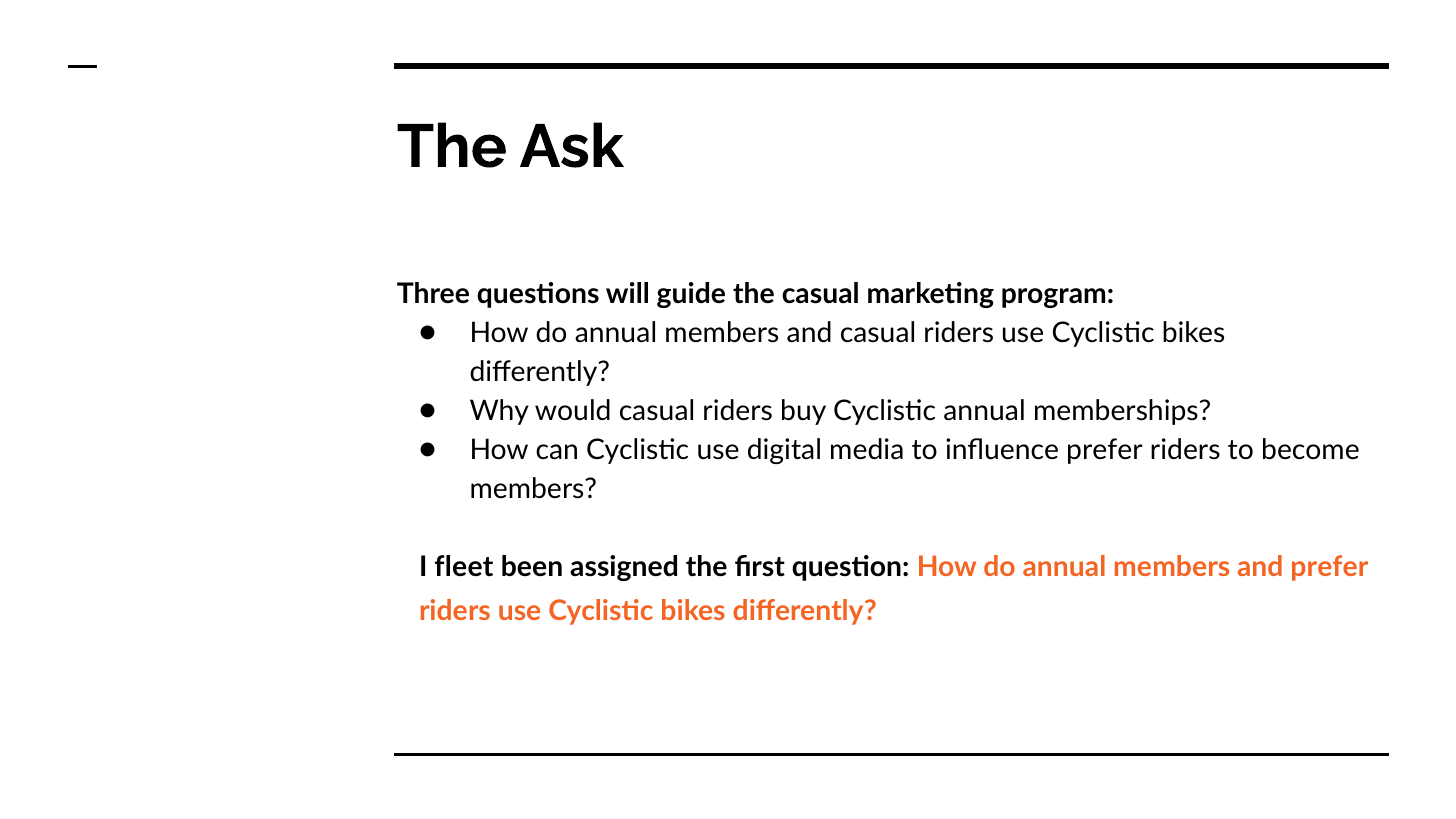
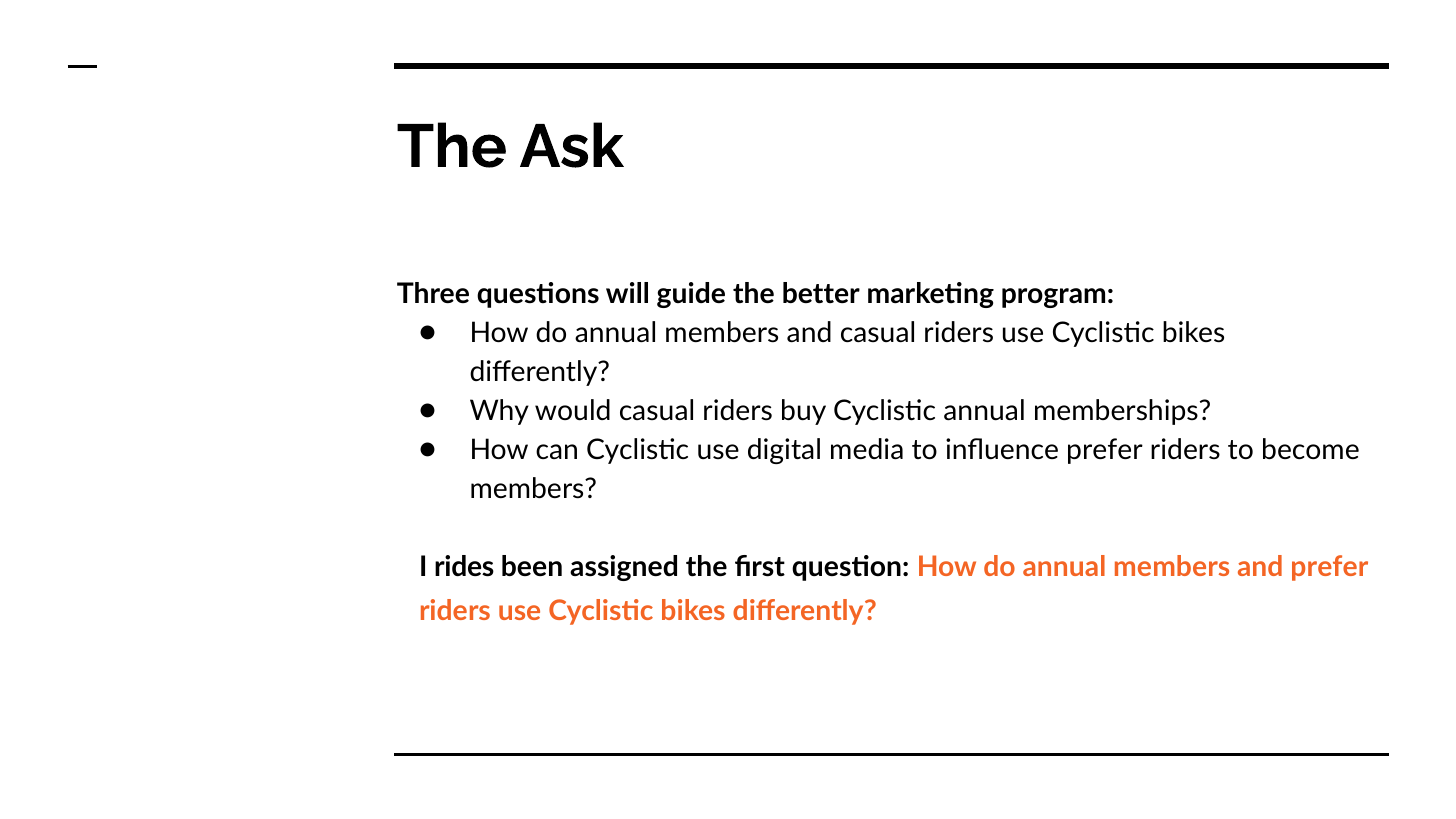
the casual: casual -> better (821, 294)
fleet: fleet -> rides (464, 567)
